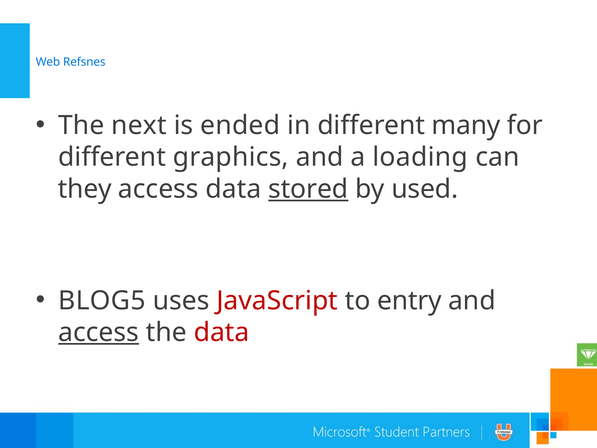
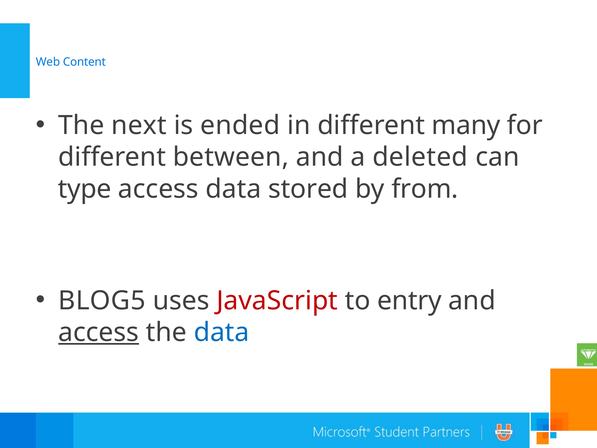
Refsnes: Refsnes -> Content (84, 62)
graphics: graphics -> between (231, 157)
loading: loading -> deleted (420, 157)
they: they -> type (85, 189)
stored underline: present -> none (308, 189)
used: used -> from (425, 189)
data colour: red -> blue (222, 332)
